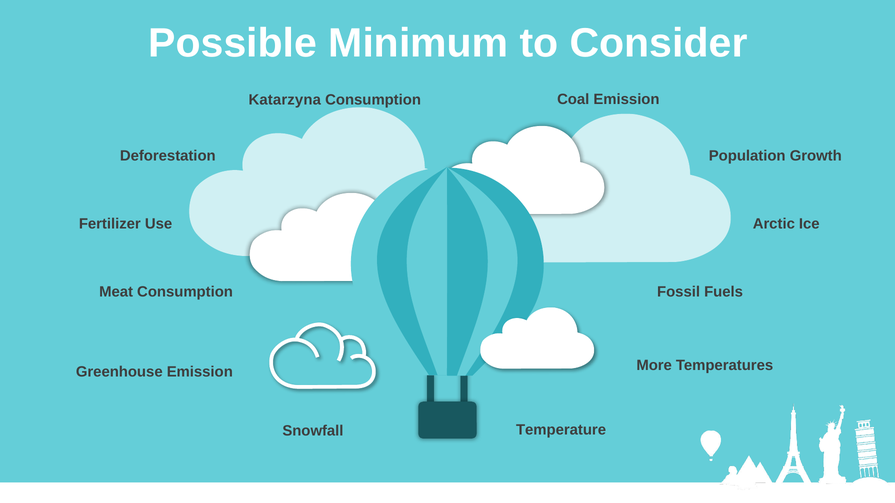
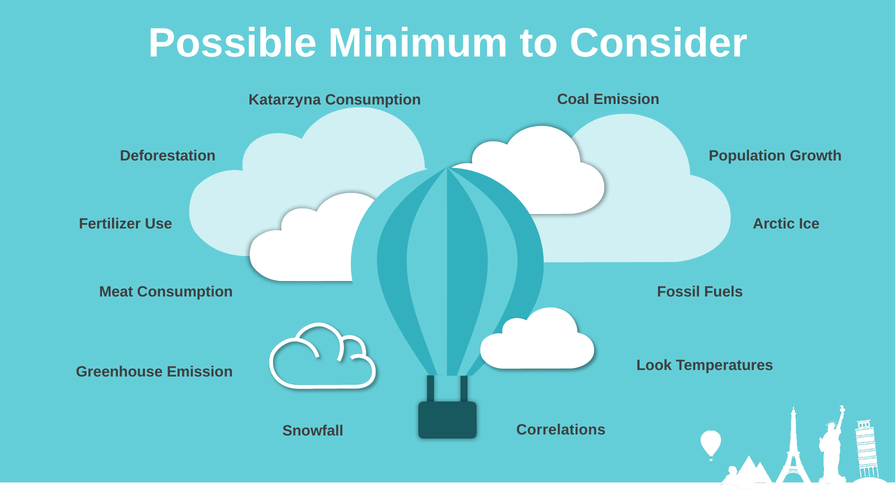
More: More -> Look (654, 365)
Temperature: Temperature -> Correlations (561, 430)
